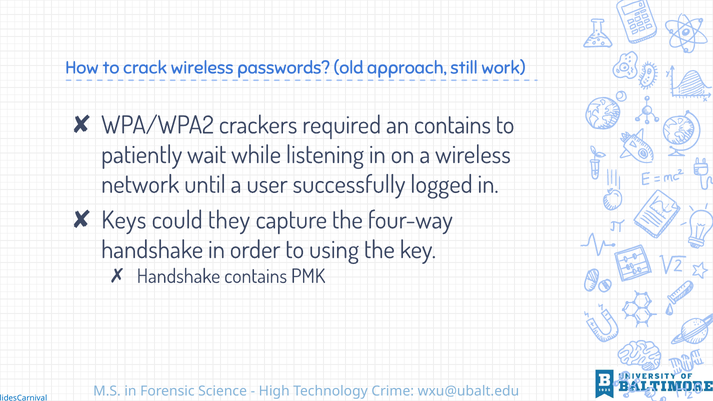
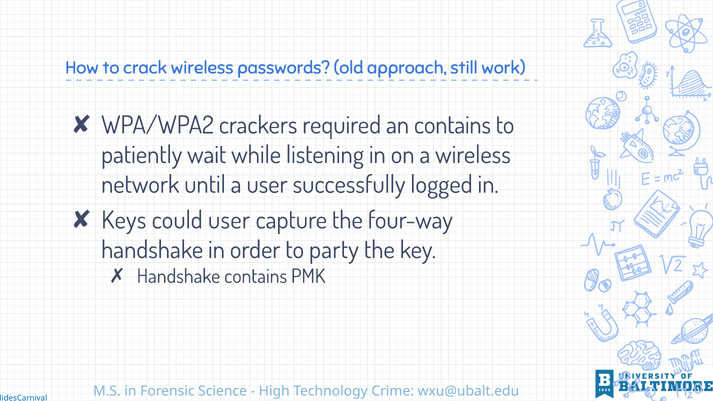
could they: they -> user (229, 220)
using: using -> party (334, 250)
